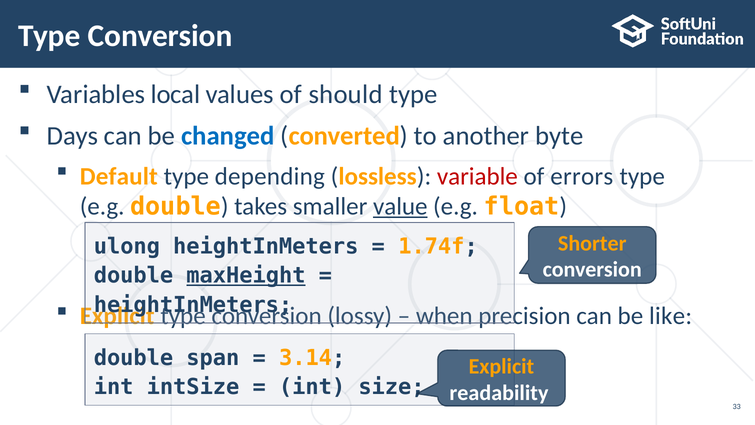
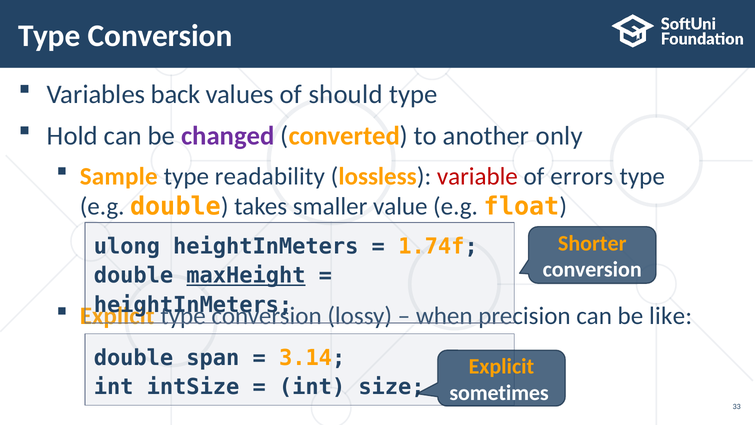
local: local -> back (175, 94)
Days: Days -> Hold (72, 136)
changed colour: blue -> purple (228, 136)
byte: byte -> only (559, 136)
Default: Default -> Sample (119, 176)
depending: depending -> readability (270, 176)
value underline: present -> none (400, 206)
readability: readability -> sometimes (499, 393)
